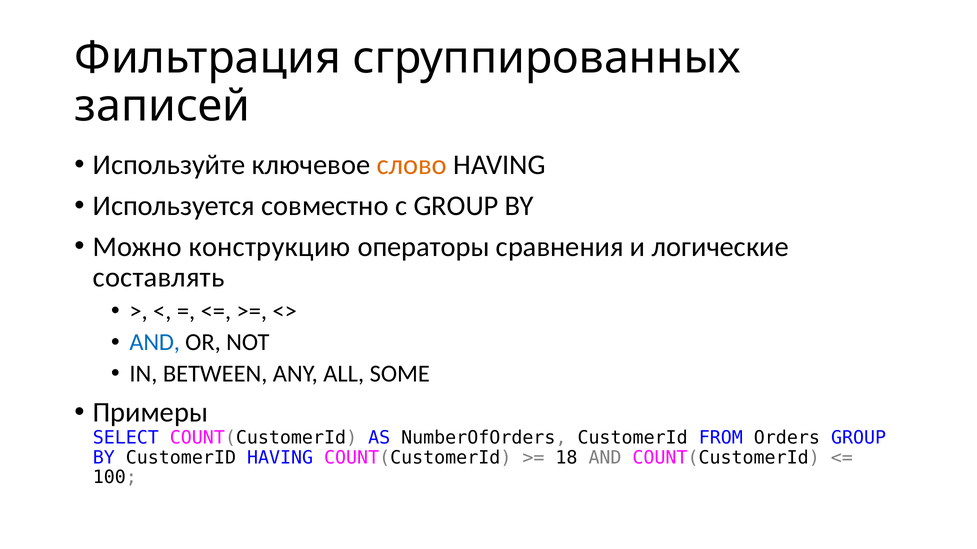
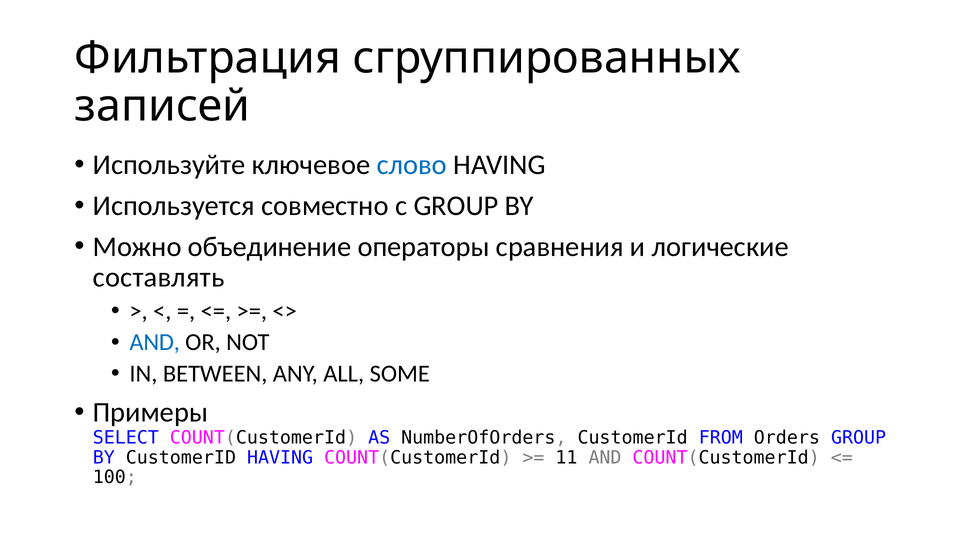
слово colour: orange -> blue (412, 165)
конструкцию: конструкцию -> объединение (270, 247)
18: 18 -> 11 (566, 458)
